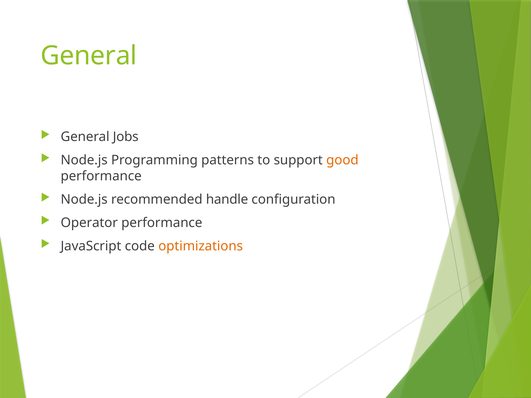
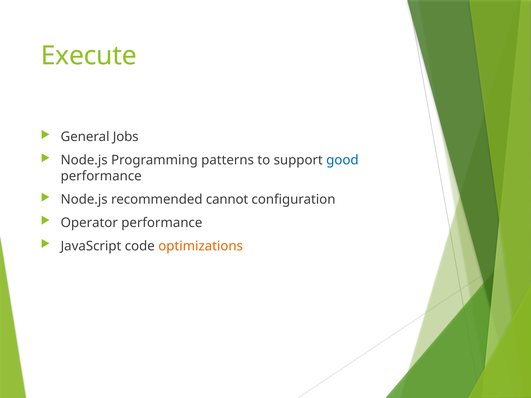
General: General -> Execute (89, 56)
good colour: orange -> blue (342, 160)
handle: handle -> cannot (227, 200)
